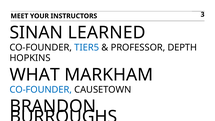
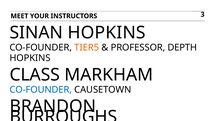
SINAN LEARNED: LEARNED -> HOPKINS (107, 33)
TIER5 colour: blue -> orange (87, 47)
WHAT: WHAT -> CLASS (35, 75)
